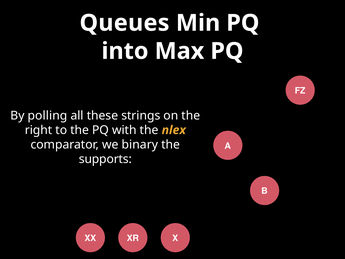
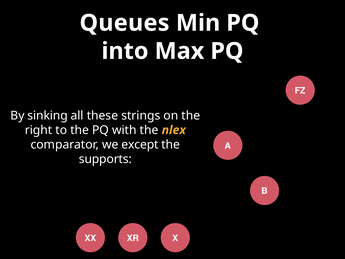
polling: polling -> sinking (48, 115)
binary: binary -> except (140, 145)
